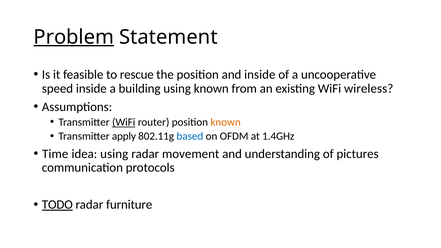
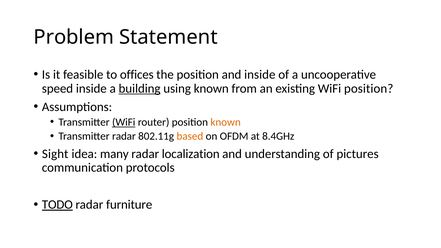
Problem underline: present -> none (74, 37)
rescue: rescue -> offices (137, 75)
building underline: none -> present (140, 88)
WiFi wireless: wireless -> position (369, 88)
Transmitter apply: apply -> radar (124, 136)
based colour: blue -> orange (190, 136)
1.4GHz: 1.4GHz -> 8.4GHz (278, 136)
Time: Time -> Sight (55, 154)
idea using: using -> many (114, 154)
movement: movement -> localization (191, 154)
